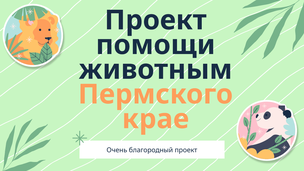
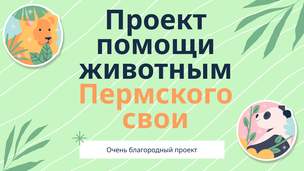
крае: крае -> свои (155, 119)
